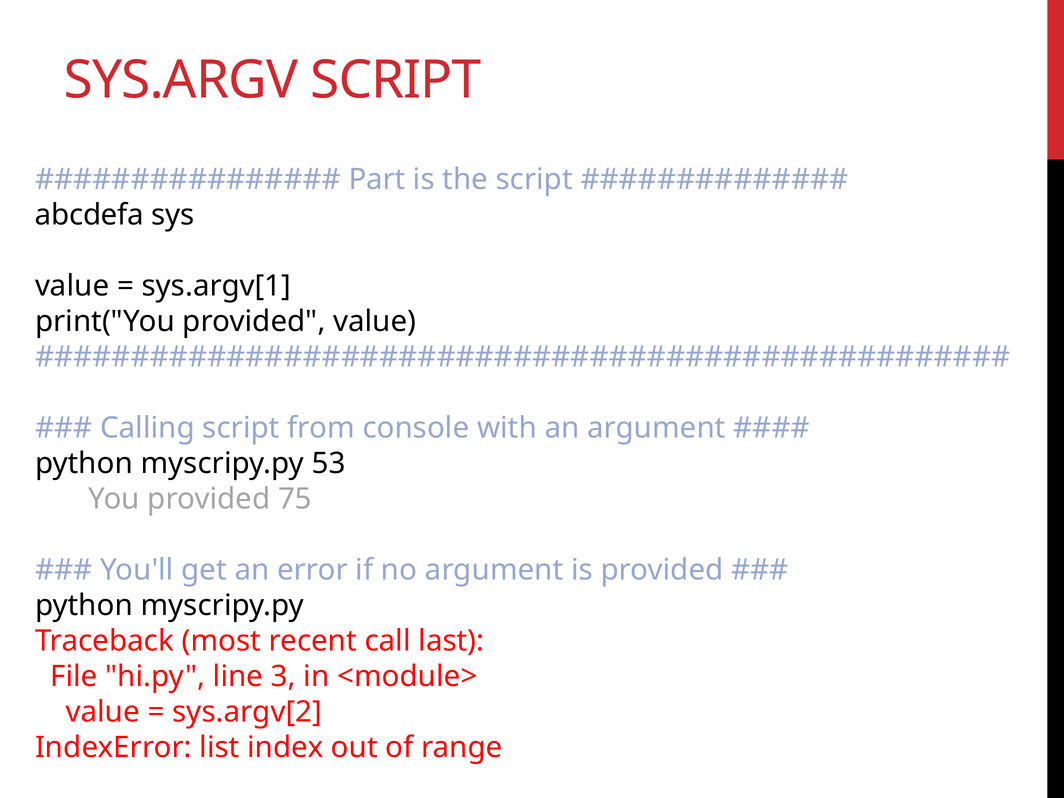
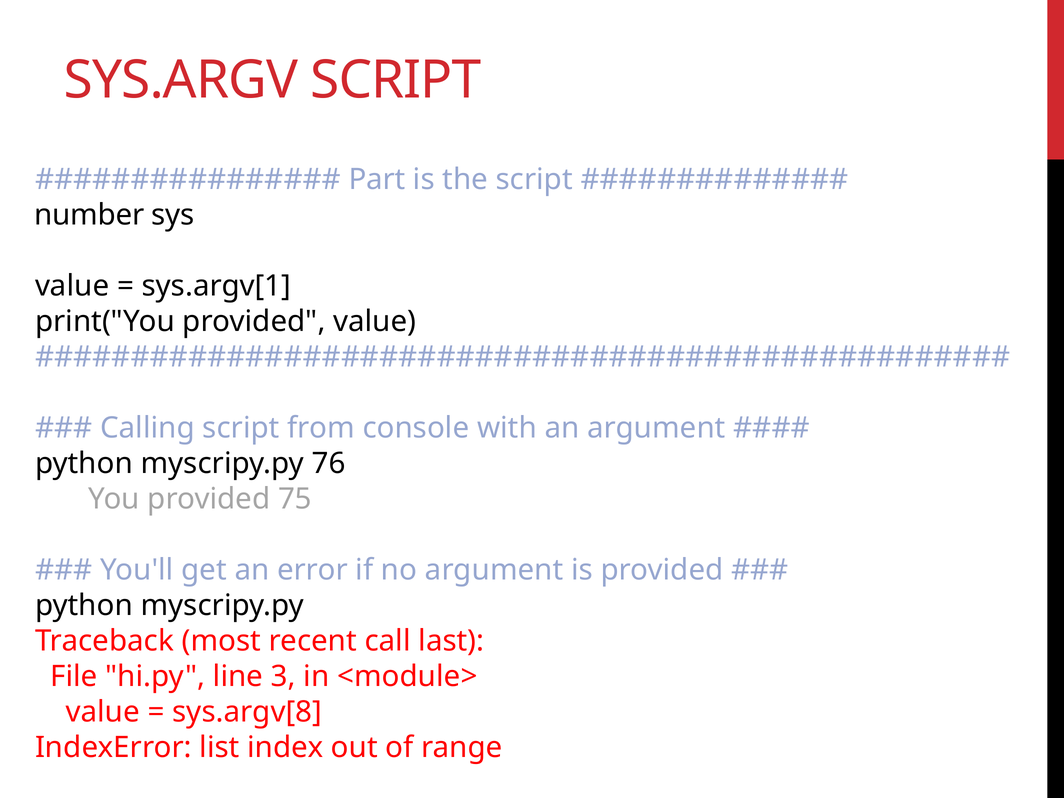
abcdefa: abcdefa -> number (89, 215)
53: 53 -> 76 (329, 463)
sys.argv[2: sys.argv[2 -> sys.argv[8 (247, 712)
